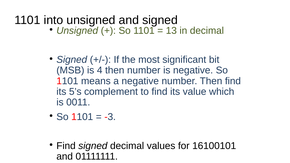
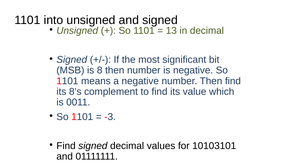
4: 4 -> 8 (100, 70)
5’s: 5’s -> 8’s (75, 92)
16100101: 16100101 -> 10103101 (214, 146)
